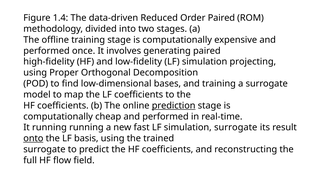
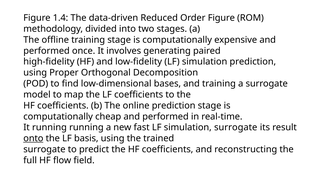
Order Paired: Paired -> Figure (221, 18)
simulation projecting: projecting -> prediction (253, 62)
prediction underline: present -> none (174, 106)
